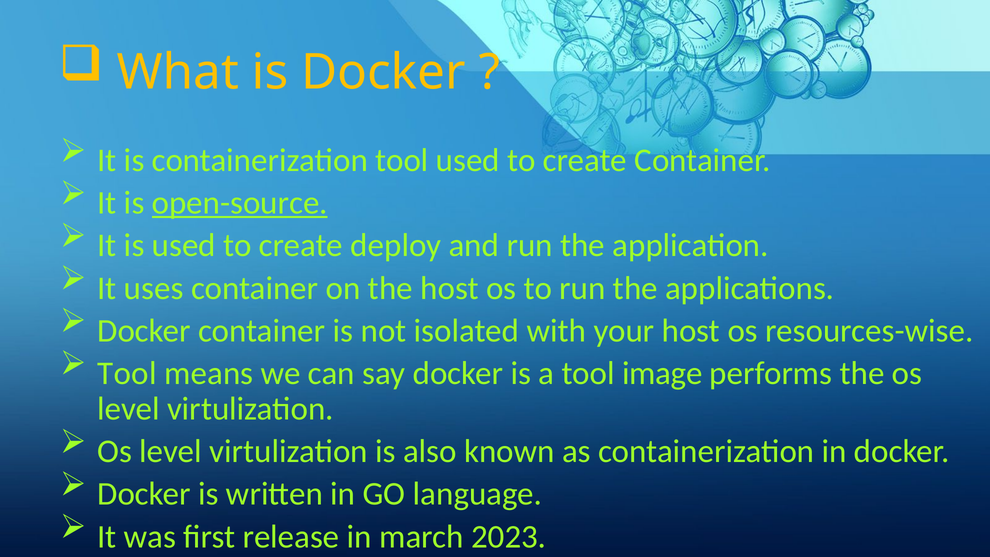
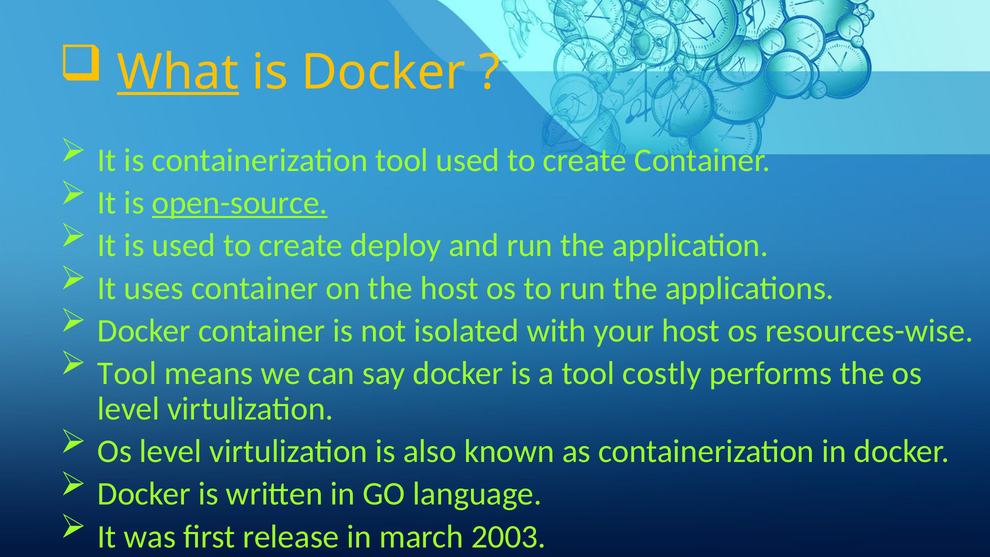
What underline: none -> present (178, 72)
image: image -> costly (662, 373)
2023: 2023 -> 2003 (509, 537)
